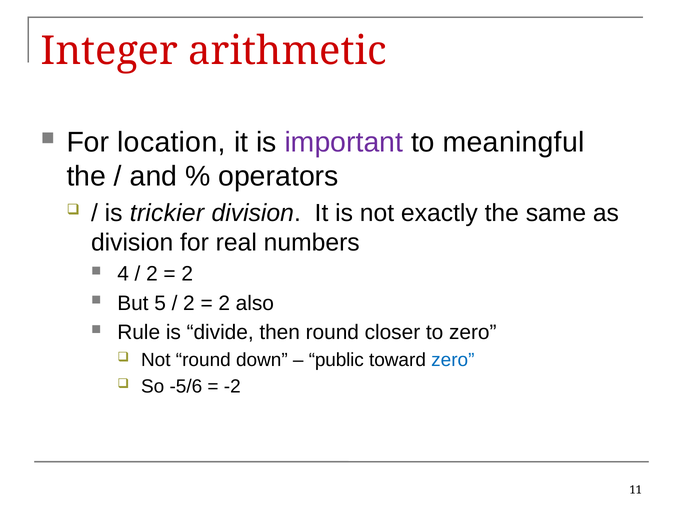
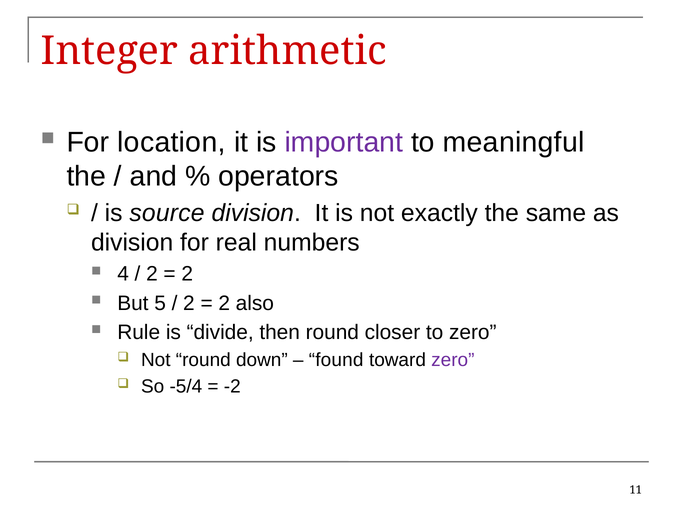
trickier: trickier -> source (167, 213)
public: public -> found (336, 359)
zero colour: blue -> purple (453, 359)
-5/6: -5/6 -> -5/4 (186, 386)
